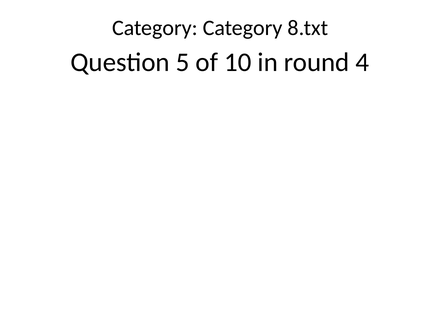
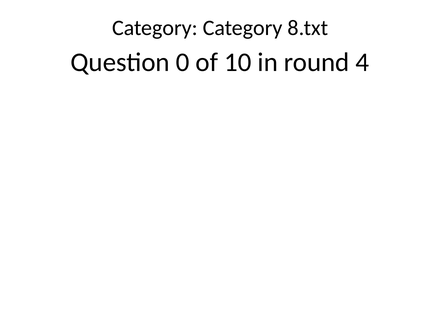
5: 5 -> 0 (183, 62)
